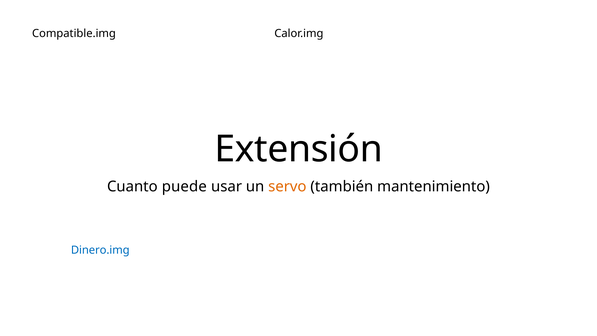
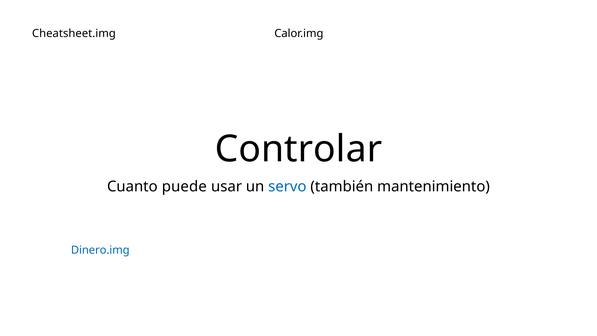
Compatible.img: Compatible.img -> Cheatsheet.img (74, 33)
Extensión: Extensión -> Controlar (298, 149)
servo colour: orange -> blue (287, 187)
